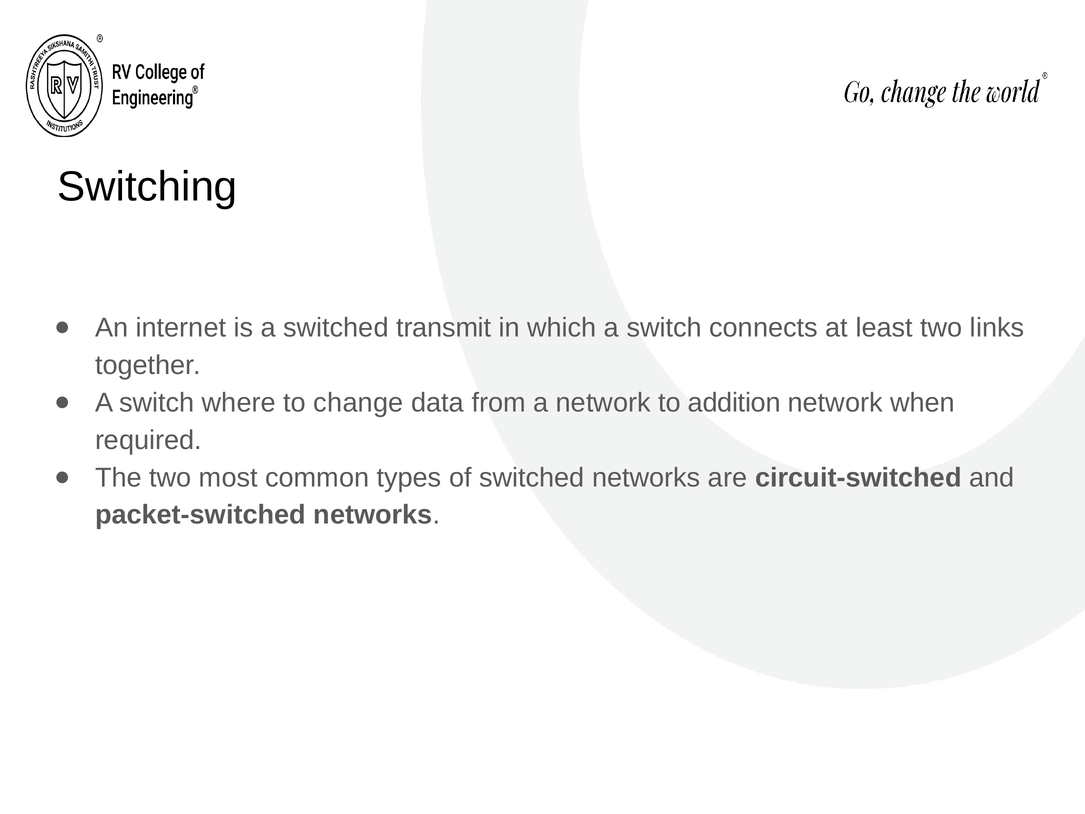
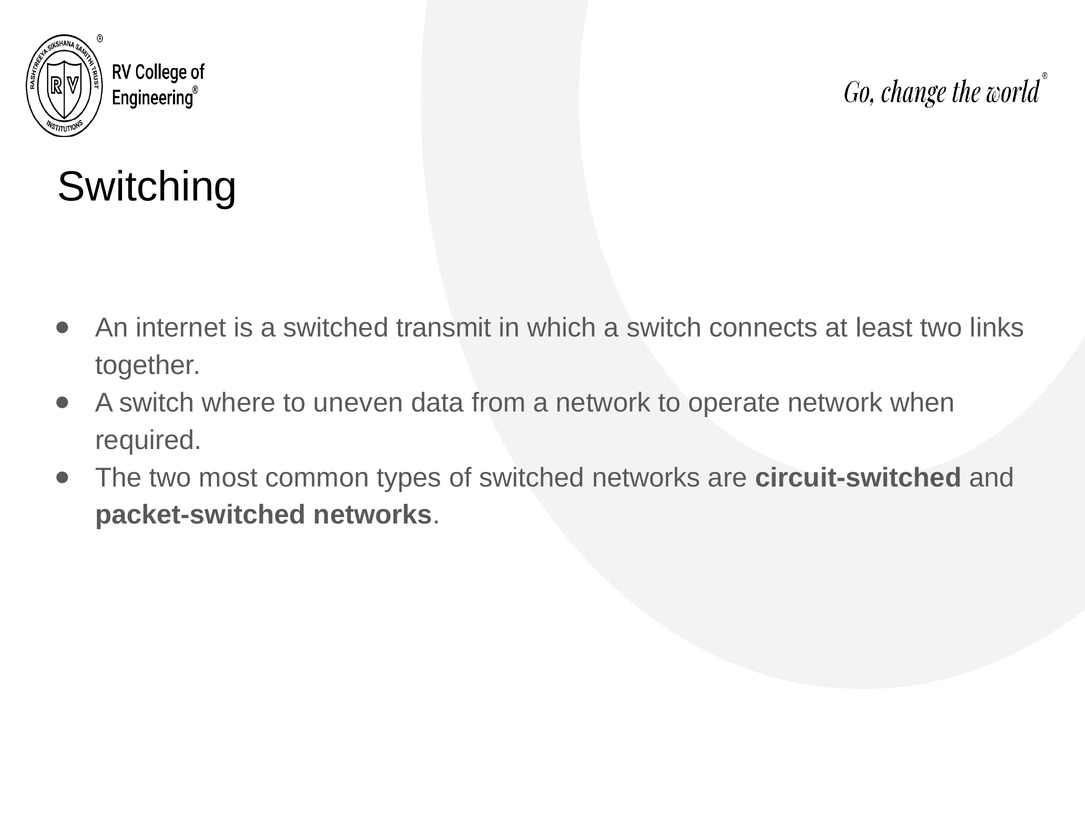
change: change -> uneven (358, 403)
addition: addition -> operate (734, 403)
